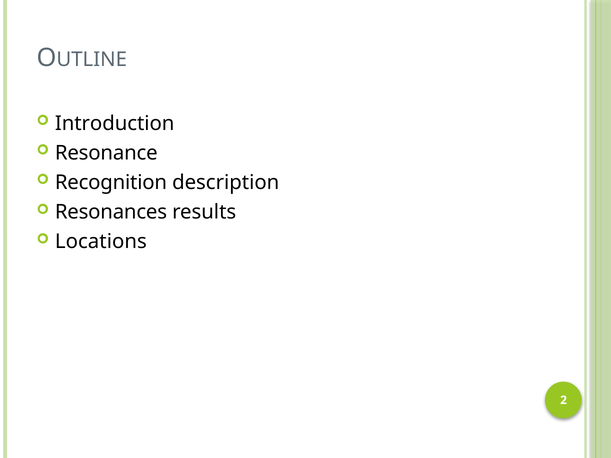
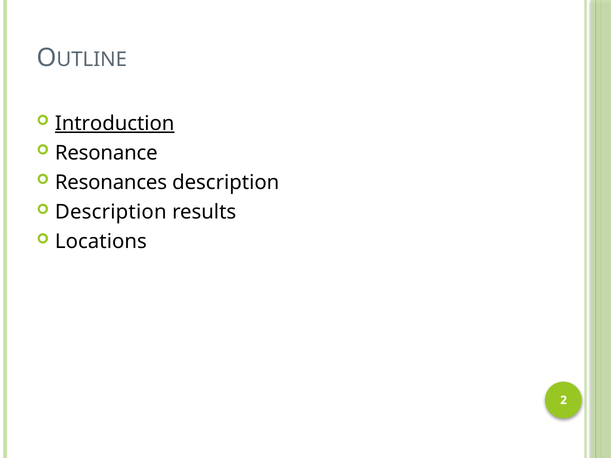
Introduction underline: none -> present (115, 124)
Recognition: Recognition -> Resonances (111, 183)
Resonances: Resonances -> Description (111, 212)
